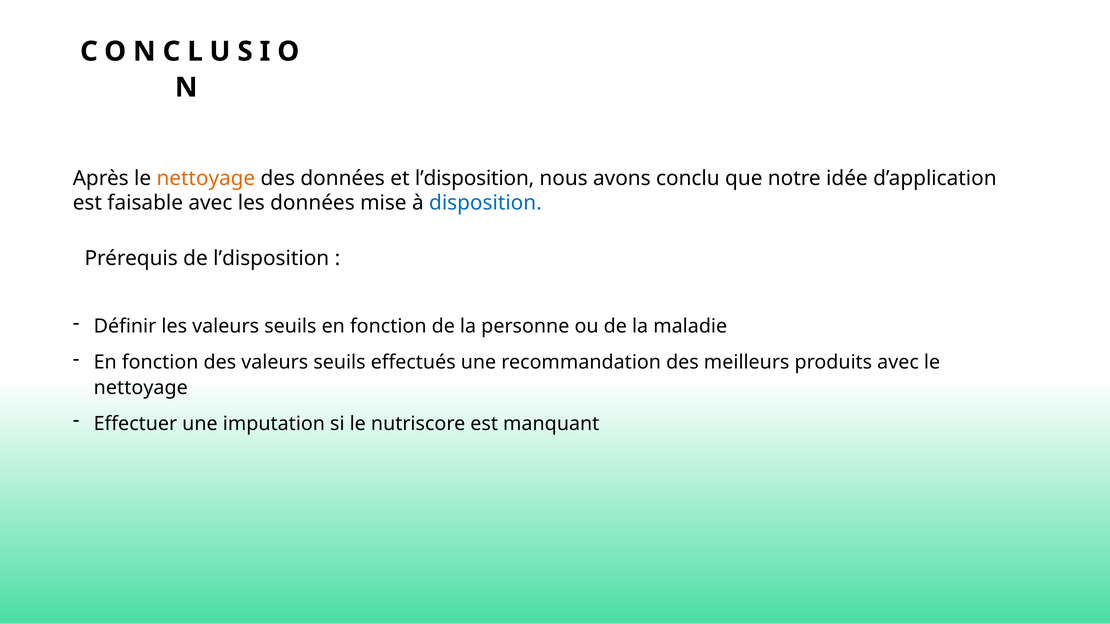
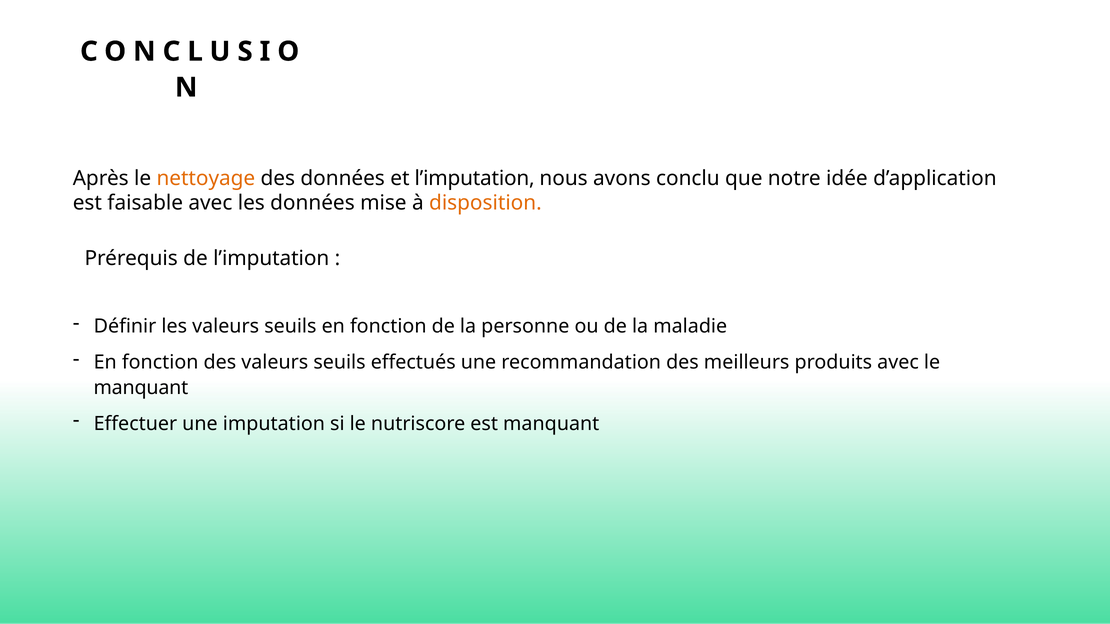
et l’disposition: l’disposition -> l’imputation (475, 178)
disposition colour: blue -> orange (485, 203)
de l’disposition: l’disposition -> l’imputation (271, 258)
nettoyage: nettoyage -> manquant (141, 388)
